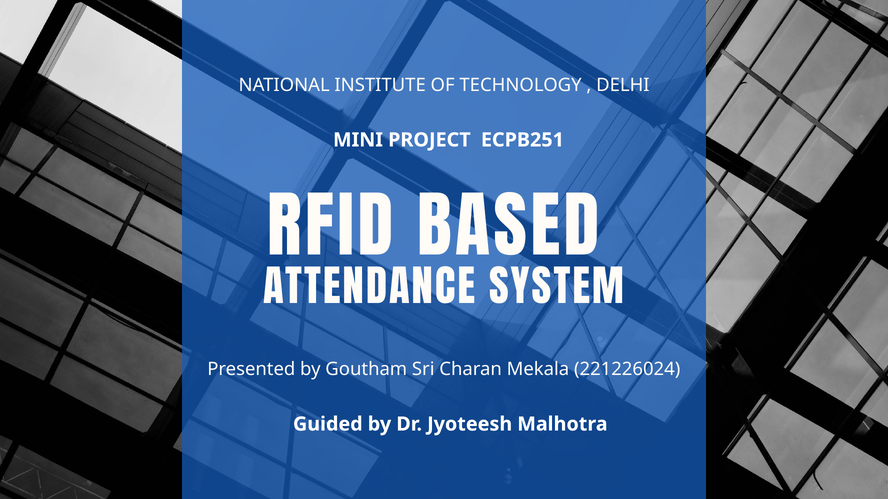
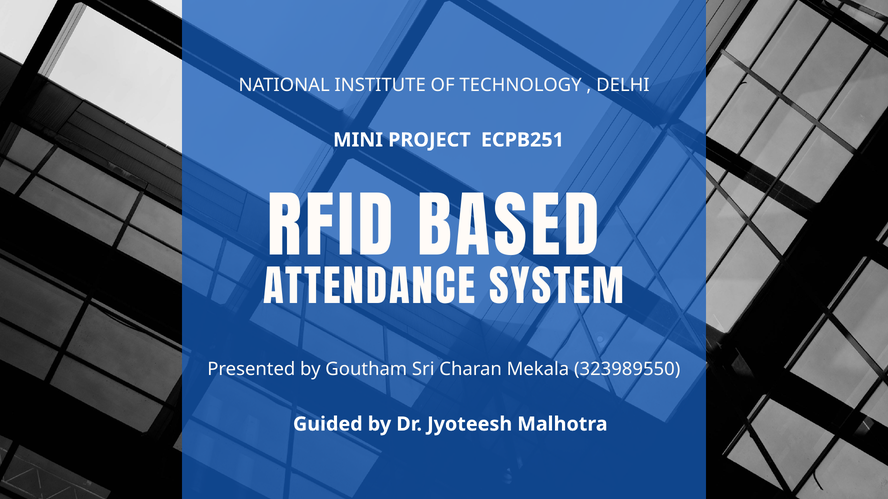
221226024: 221226024 -> 323989550 (627, 369)
